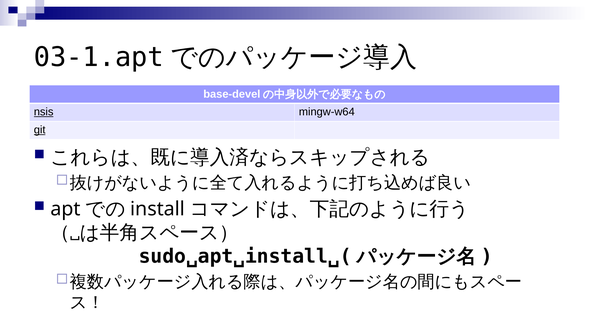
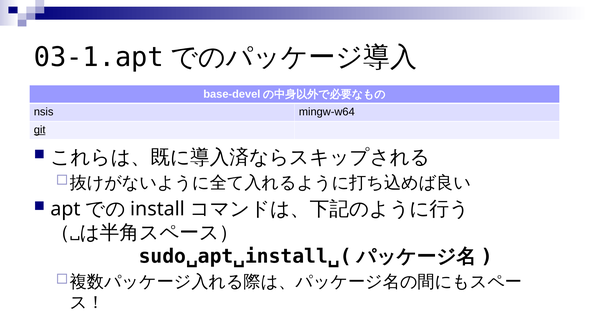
nsis underline: present -> none (44, 112)
